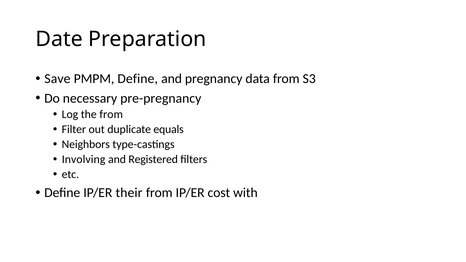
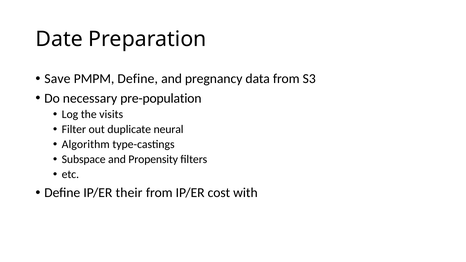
pre-pregnancy: pre-pregnancy -> pre-population (161, 98)
the from: from -> visits (111, 114)
equals: equals -> neural (169, 129)
Neighbors: Neighbors -> Algorithm (86, 144)
Involving: Involving -> Subspace (84, 159)
Registered: Registered -> Propensity (153, 159)
